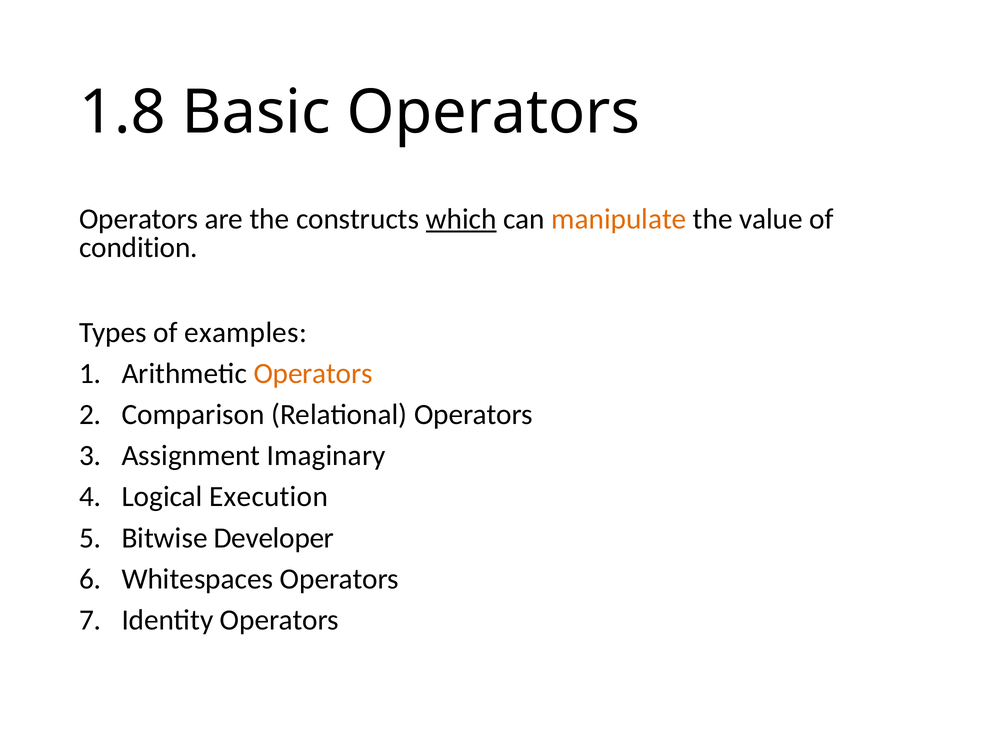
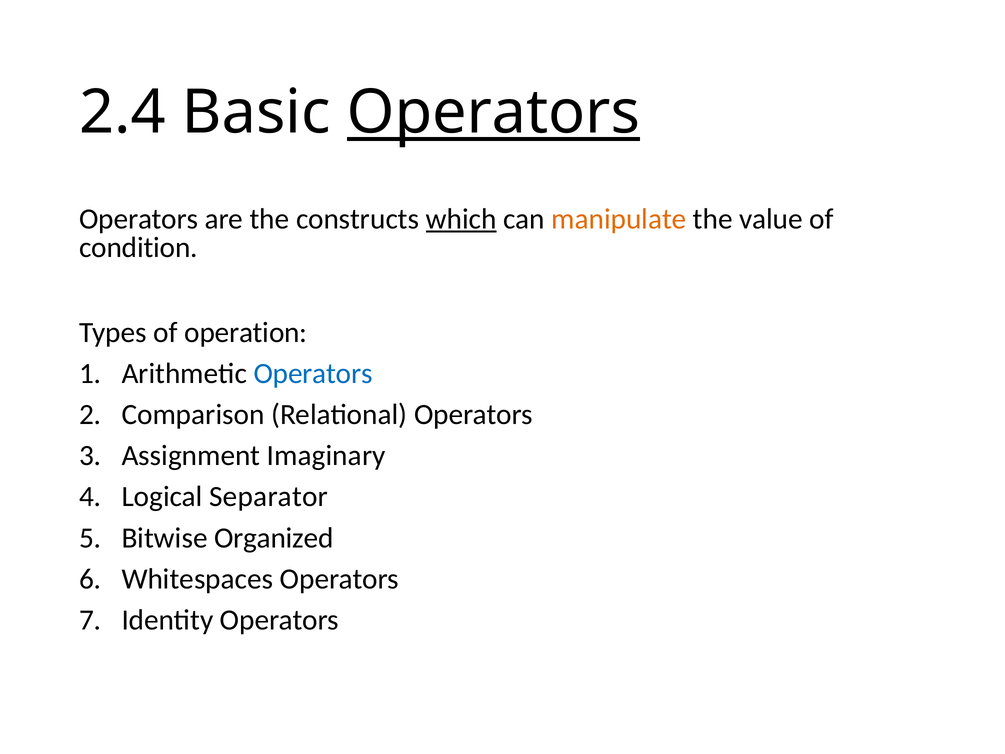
1.8: 1.8 -> 2.4 (122, 113)
Operators underline: none -> present (493, 113)
examples: examples -> operation (246, 332)
Operators colour: orange -> blue (313, 374)
Execution: Execution -> Separator (269, 497)
Developer: Developer -> Organized (274, 538)
